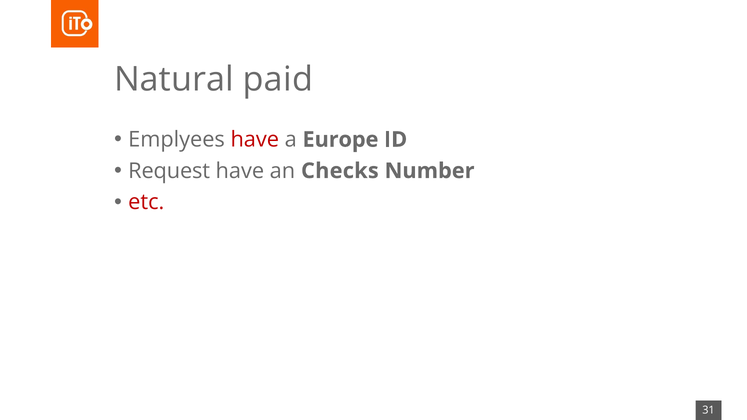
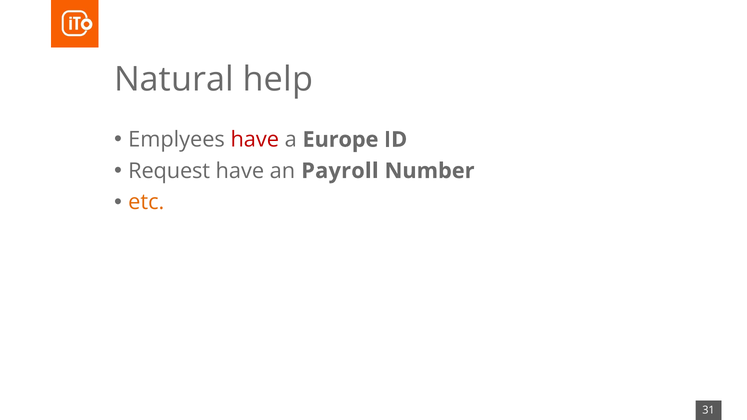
paid: paid -> help (278, 79)
Checks: Checks -> Payroll (340, 171)
etc colour: red -> orange (146, 202)
